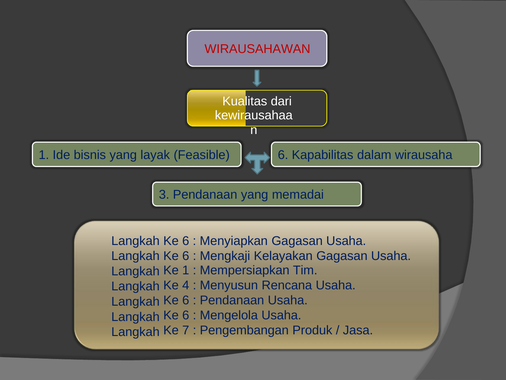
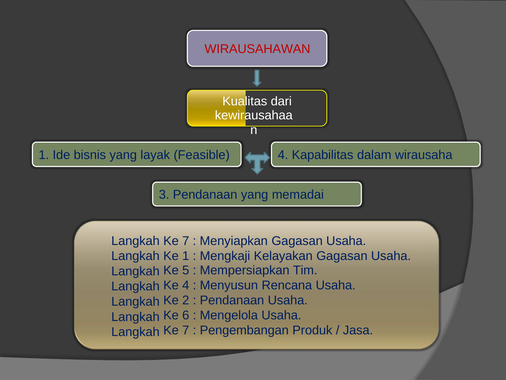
Feasible 6: 6 -> 4 (283, 155)
6: 6 -> 7 (186, 241)
6: 6 -> 1 (186, 256)
Ke 1: 1 -> 5 (186, 270)
6: 6 -> 2 (186, 300)
